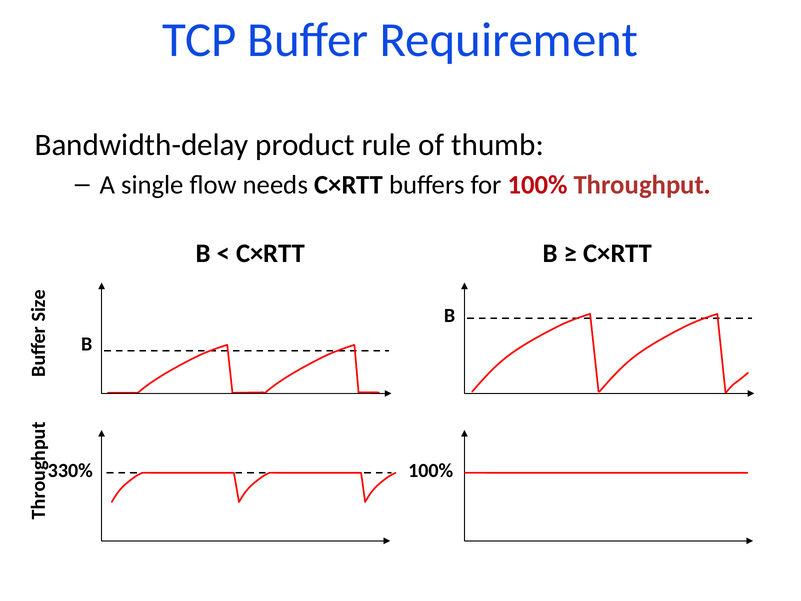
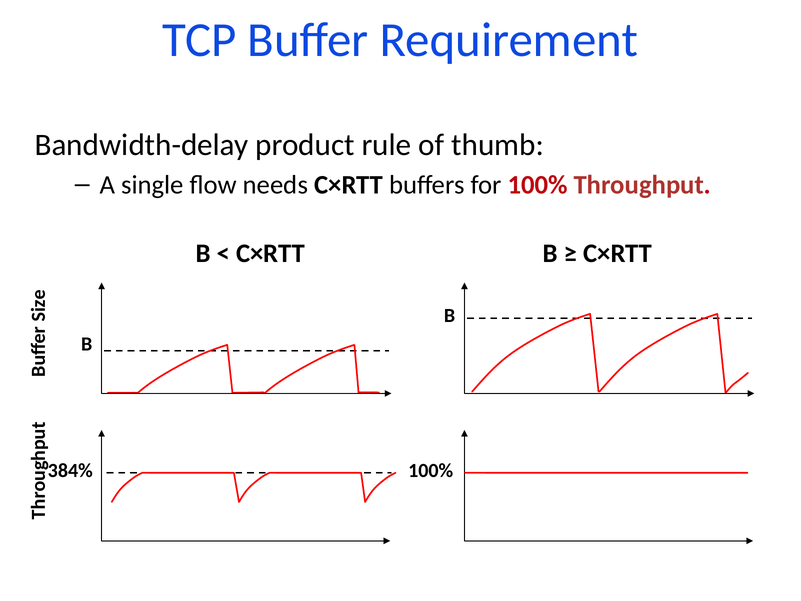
330%: 330% -> 384% (70, 470)
